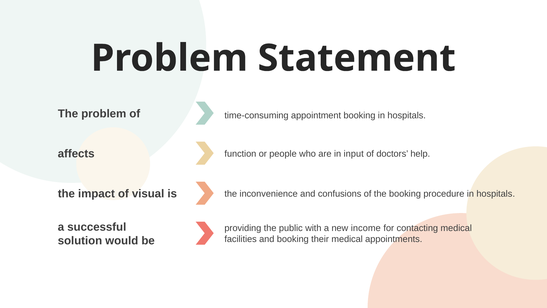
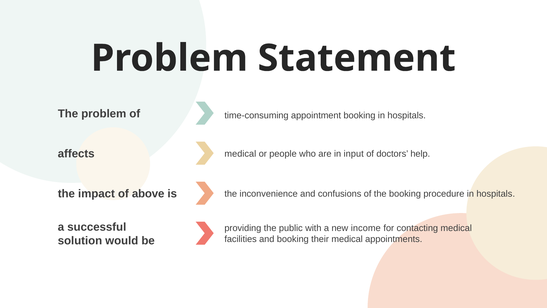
affects function: function -> medical (240, 154)
visual: visual -> above (148, 194)
